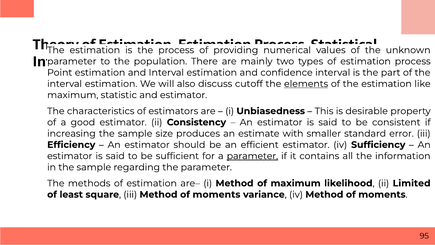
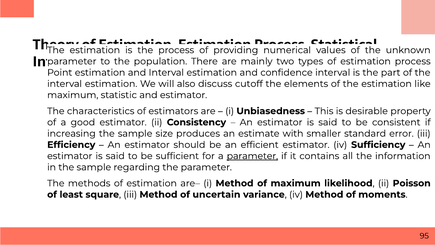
elements underline: present -> none (306, 84)
Limited: Limited -> Poisson (412, 183)
iii Method of moments: moments -> uncertain (216, 194)
